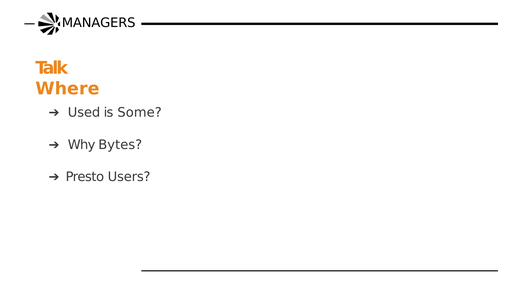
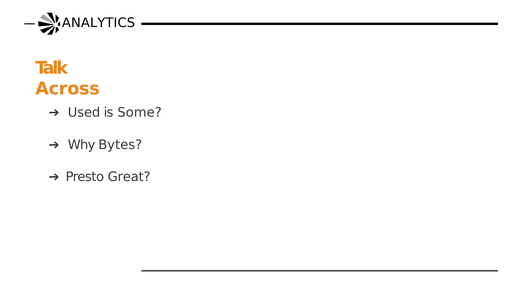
MANAGERS: MANAGERS -> ANALYTICS (99, 23)
Where: Where -> Across (68, 89)
Users: Users -> Great (129, 177)
